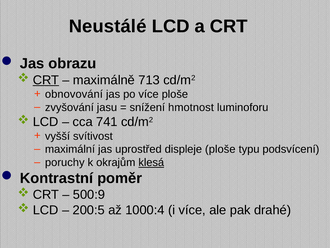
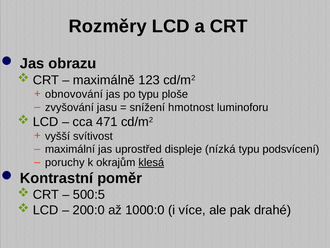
Neustálé: Neustálé -> Rozměry (108, 26)
CRT underline: present -> none (46, 80)
713: 713 -> 123 (149, 80)
po více: více -> typu (149, 94)
741: 741 -> 471 (107, 122)
displeje ploše: ploše -> nízká (220, 149)
500:9: 500:9 -> 500:5 (89, 194)
200:5: 200:5 -> 200:0 (89, 210)
1000:4: 1000:4 -> 1000:0 (145, 210)
